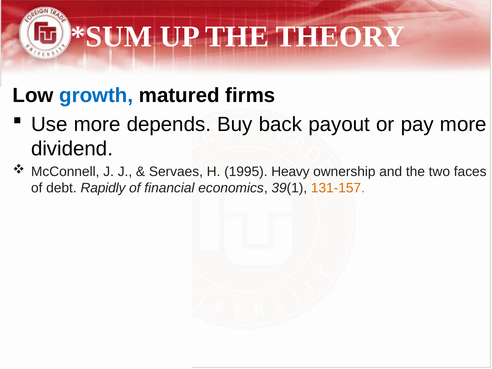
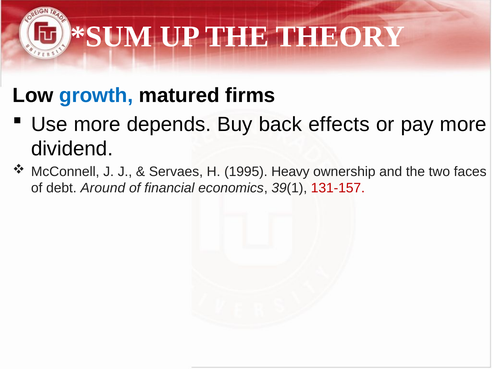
payout: payout -> effects (339, 124)
Rapidly: Rapidly -> Around (103, 188)
131-157 colour: orange -> red (338, 188)
